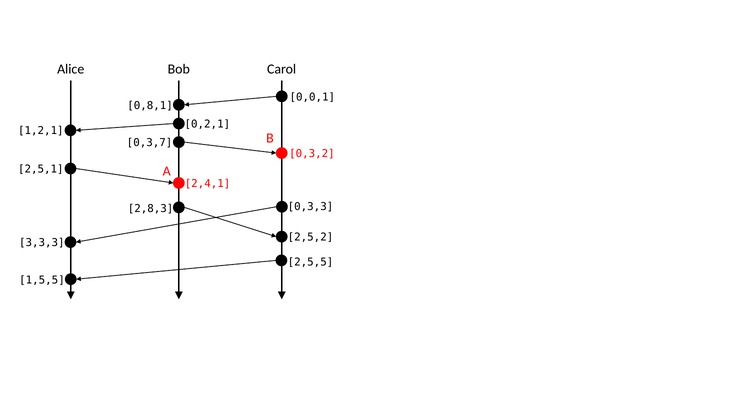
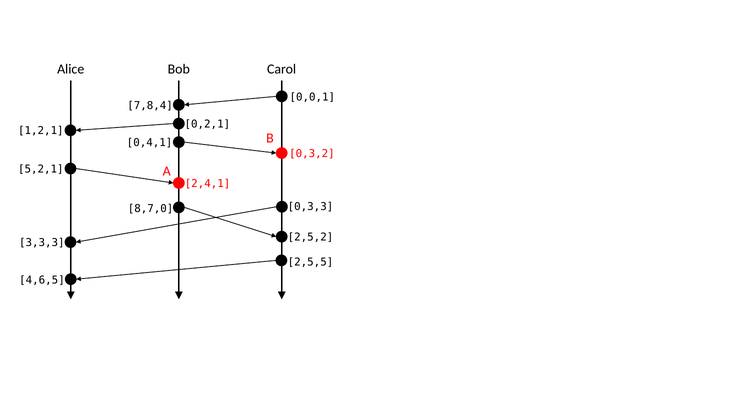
0,8,1: 0,8,1 -> 7,8,4 (150, 105)
0,3,7: 0,3,7 -> 0,4,1 (150, 143)
2,5,1: 2,5,1 -> 5,2,1 (41, 169)
2,8,3: 2,8,3 -> 8,7,0 (151, 209)
1,5,5: 1,5,5 -> 4,6,5 (42, 280)
